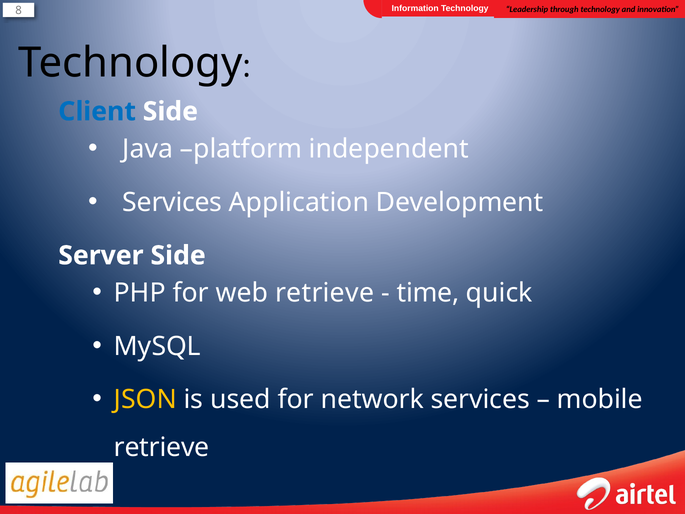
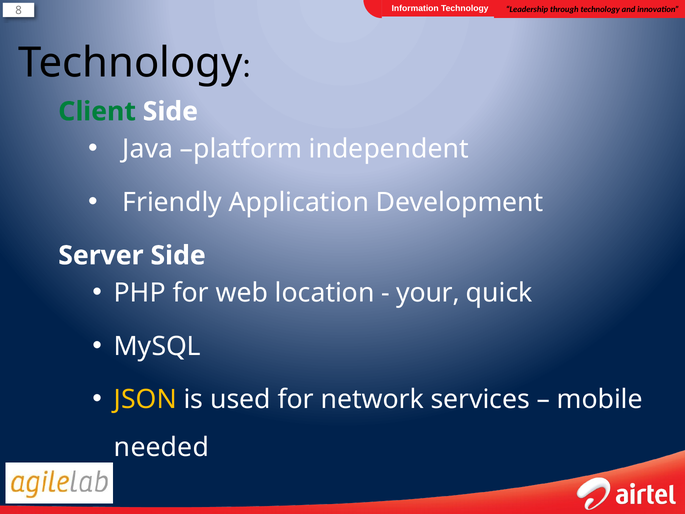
Client colour: blue -> green (97, 111)
Services: Services -> Friendly (172, 202)
web retrieve: retrieve -> location (325, 293)
time: time -> your (428, 293)
retrieve: retrieve -> needed (161, 447)
